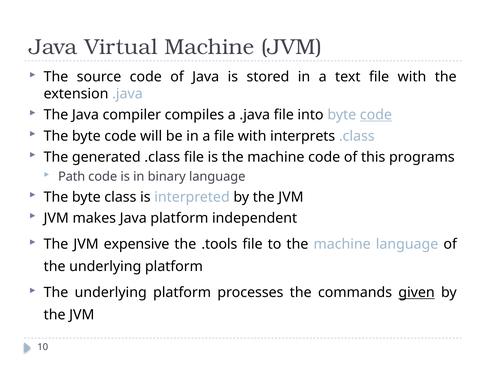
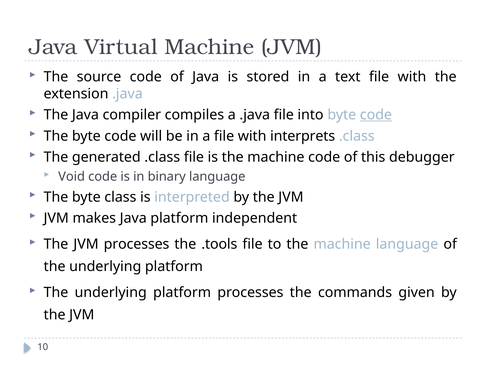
programs: programs -> debugger (422, 157)
Path: Path -> Void (72, 176)
JVM expensive: expensive -> processes (137, 244)
given underline: present -> none (417, 292)
